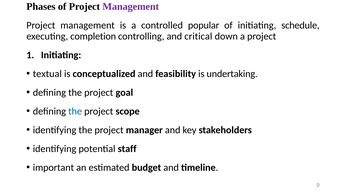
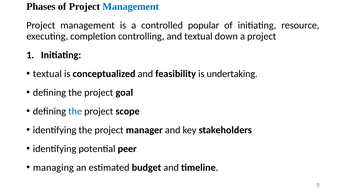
Management colour: purple -> blue (131, 7)
schedule: schedule -> resource (300, 25)
and critical: critical -> textual (198, 36)
staff: staff -> peer (127, 149)
important: important -> managing (53, 168)
